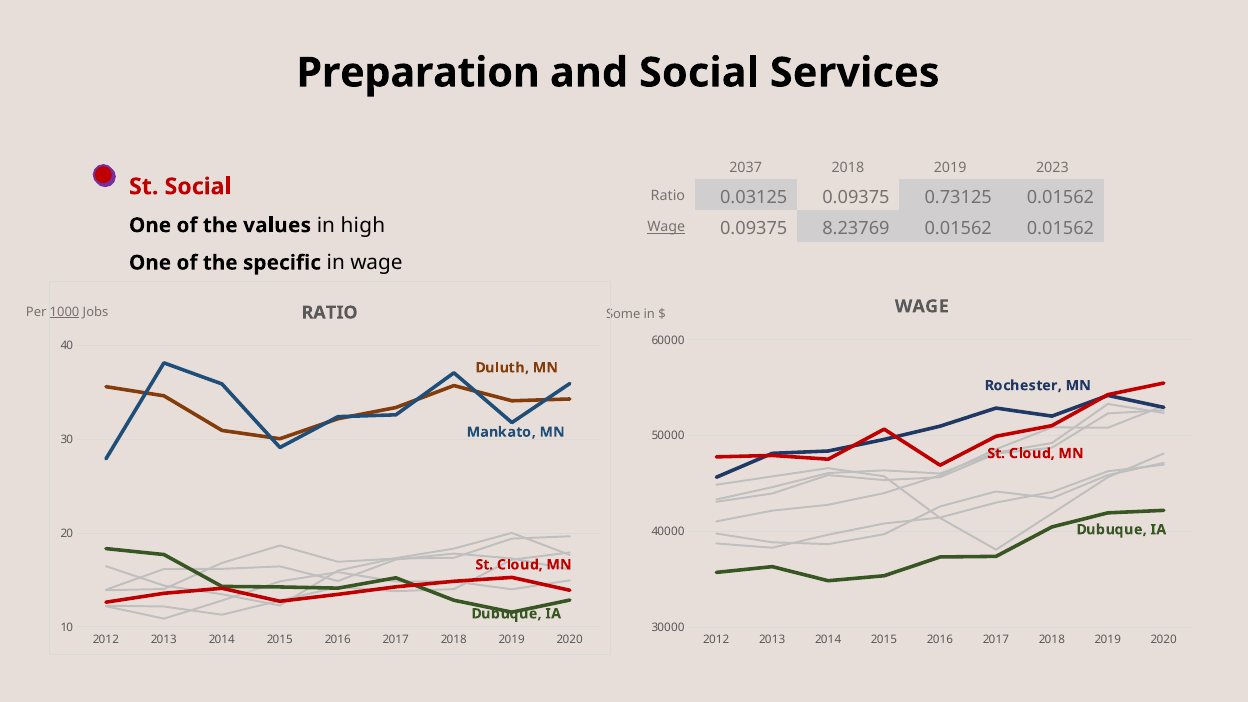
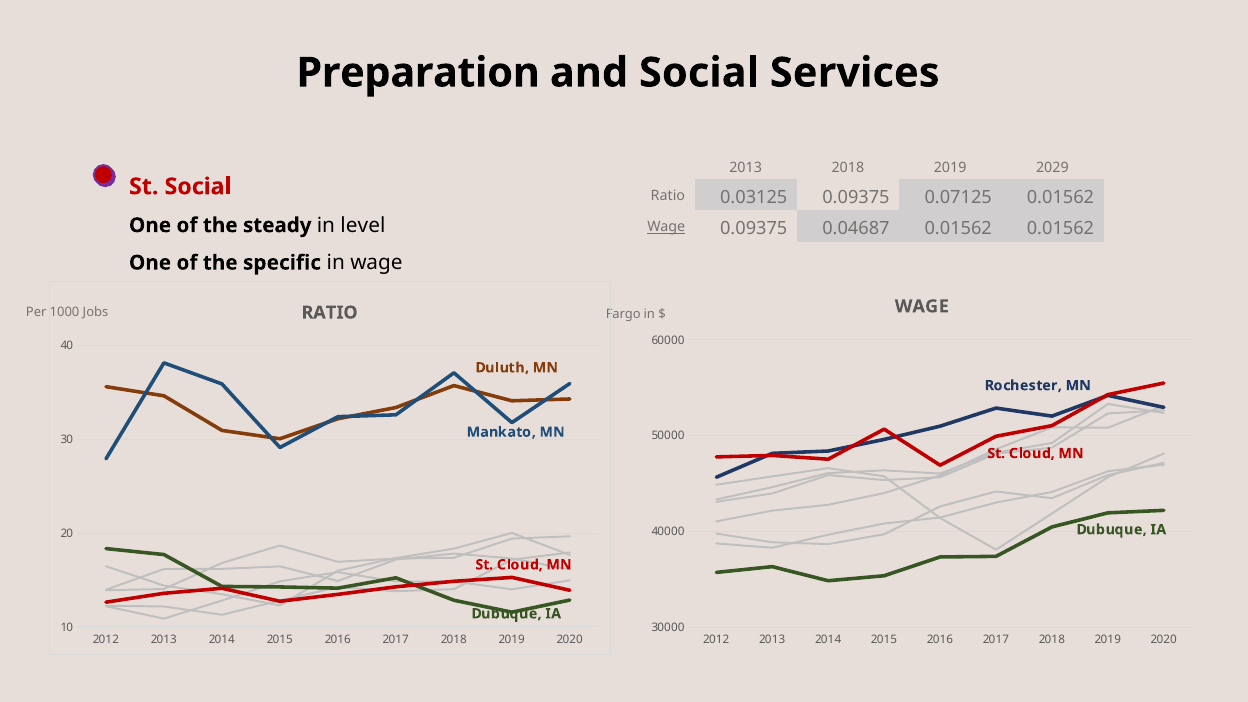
2037: 2037 -> 2013 (746, 168)
2023: 2023 -> 2029 (1052, 168)
0.73125: 0.73125 -> 0.07125 (958, 197)
values: values -> steady (277, 225)
high: high -> level (363, 225)
8.23769: 8.23769 -> 0.04687 (856, 229)
1000 underline: present -> none (65, 312)
Some: Some -> Fargo (623, 315)
